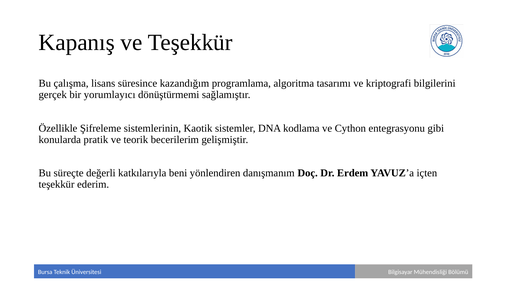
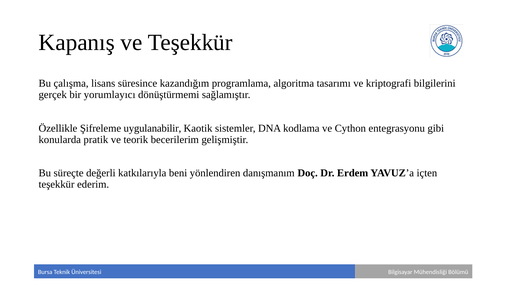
sistemlerinin: sistemlerinin -> uygulanabilir (152, 128)
